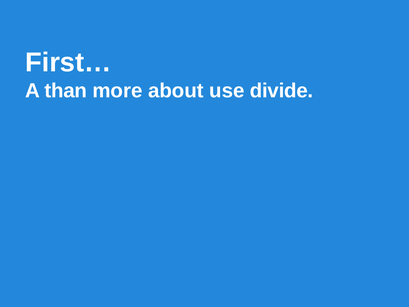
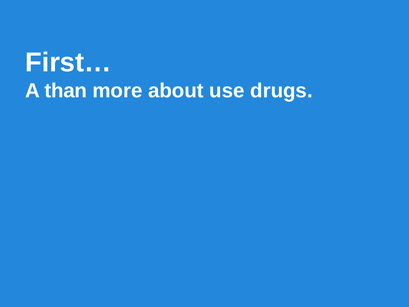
divide: divide -> drugs (281, 91)
